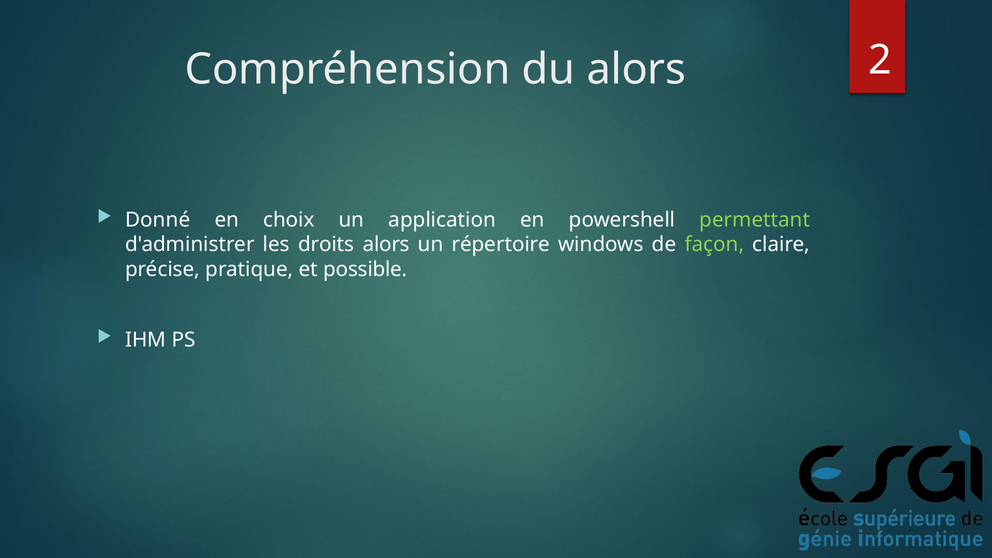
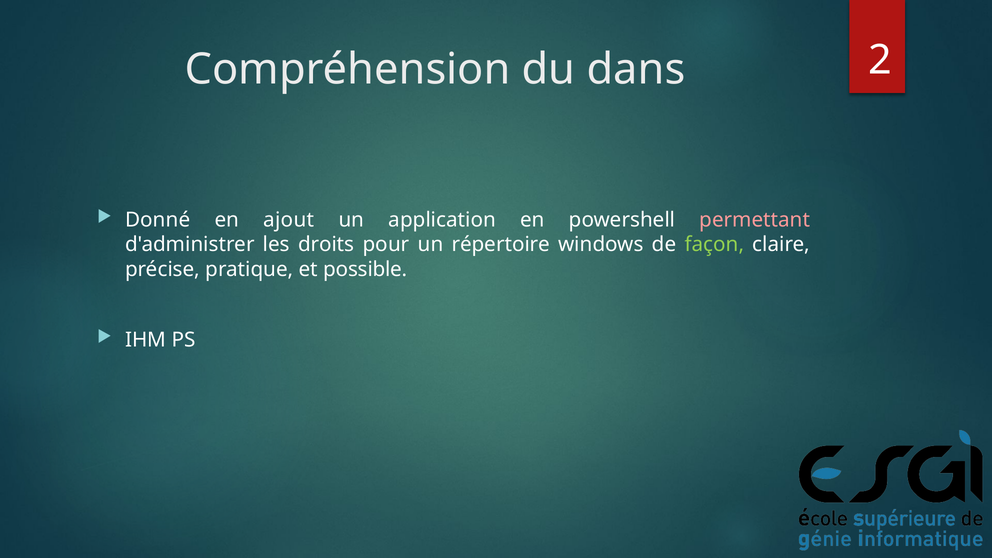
du alors: alors -> dans (636, 70)
choix: choix -> ajout (289, 220)
permettant colour: light green -> pink (755, 220)
droits alors: alors -> pour (386, 245)
